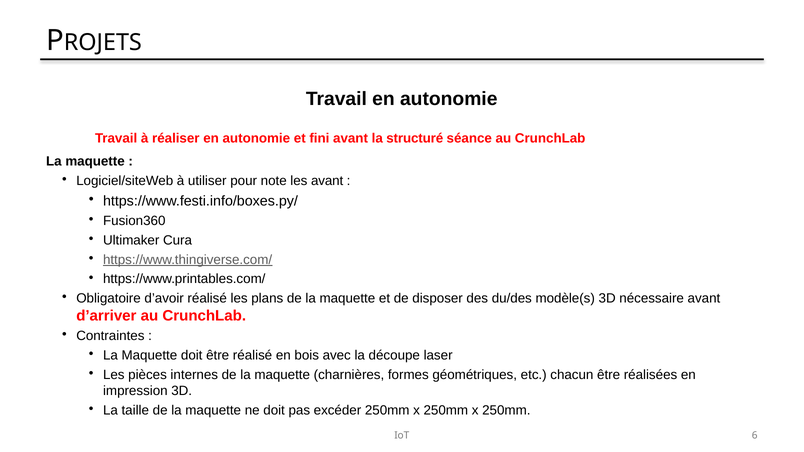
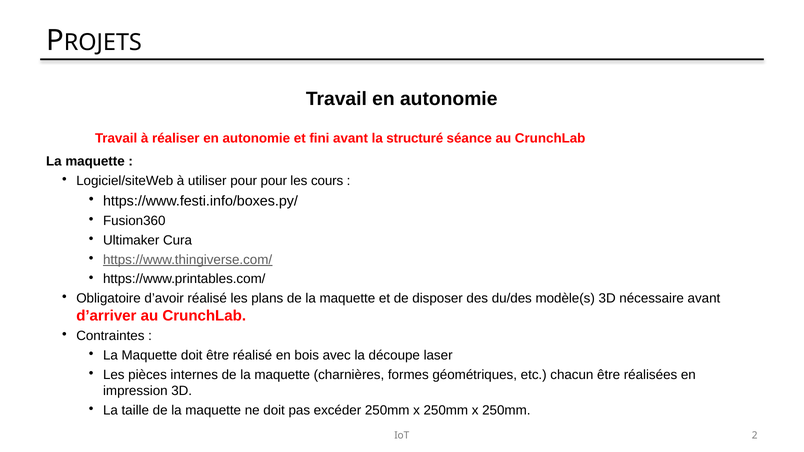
pour note: note -> pour (274, 181)
les avant: avant -> cours (327, 181)
6: 6 -> 2 (755, 436)
